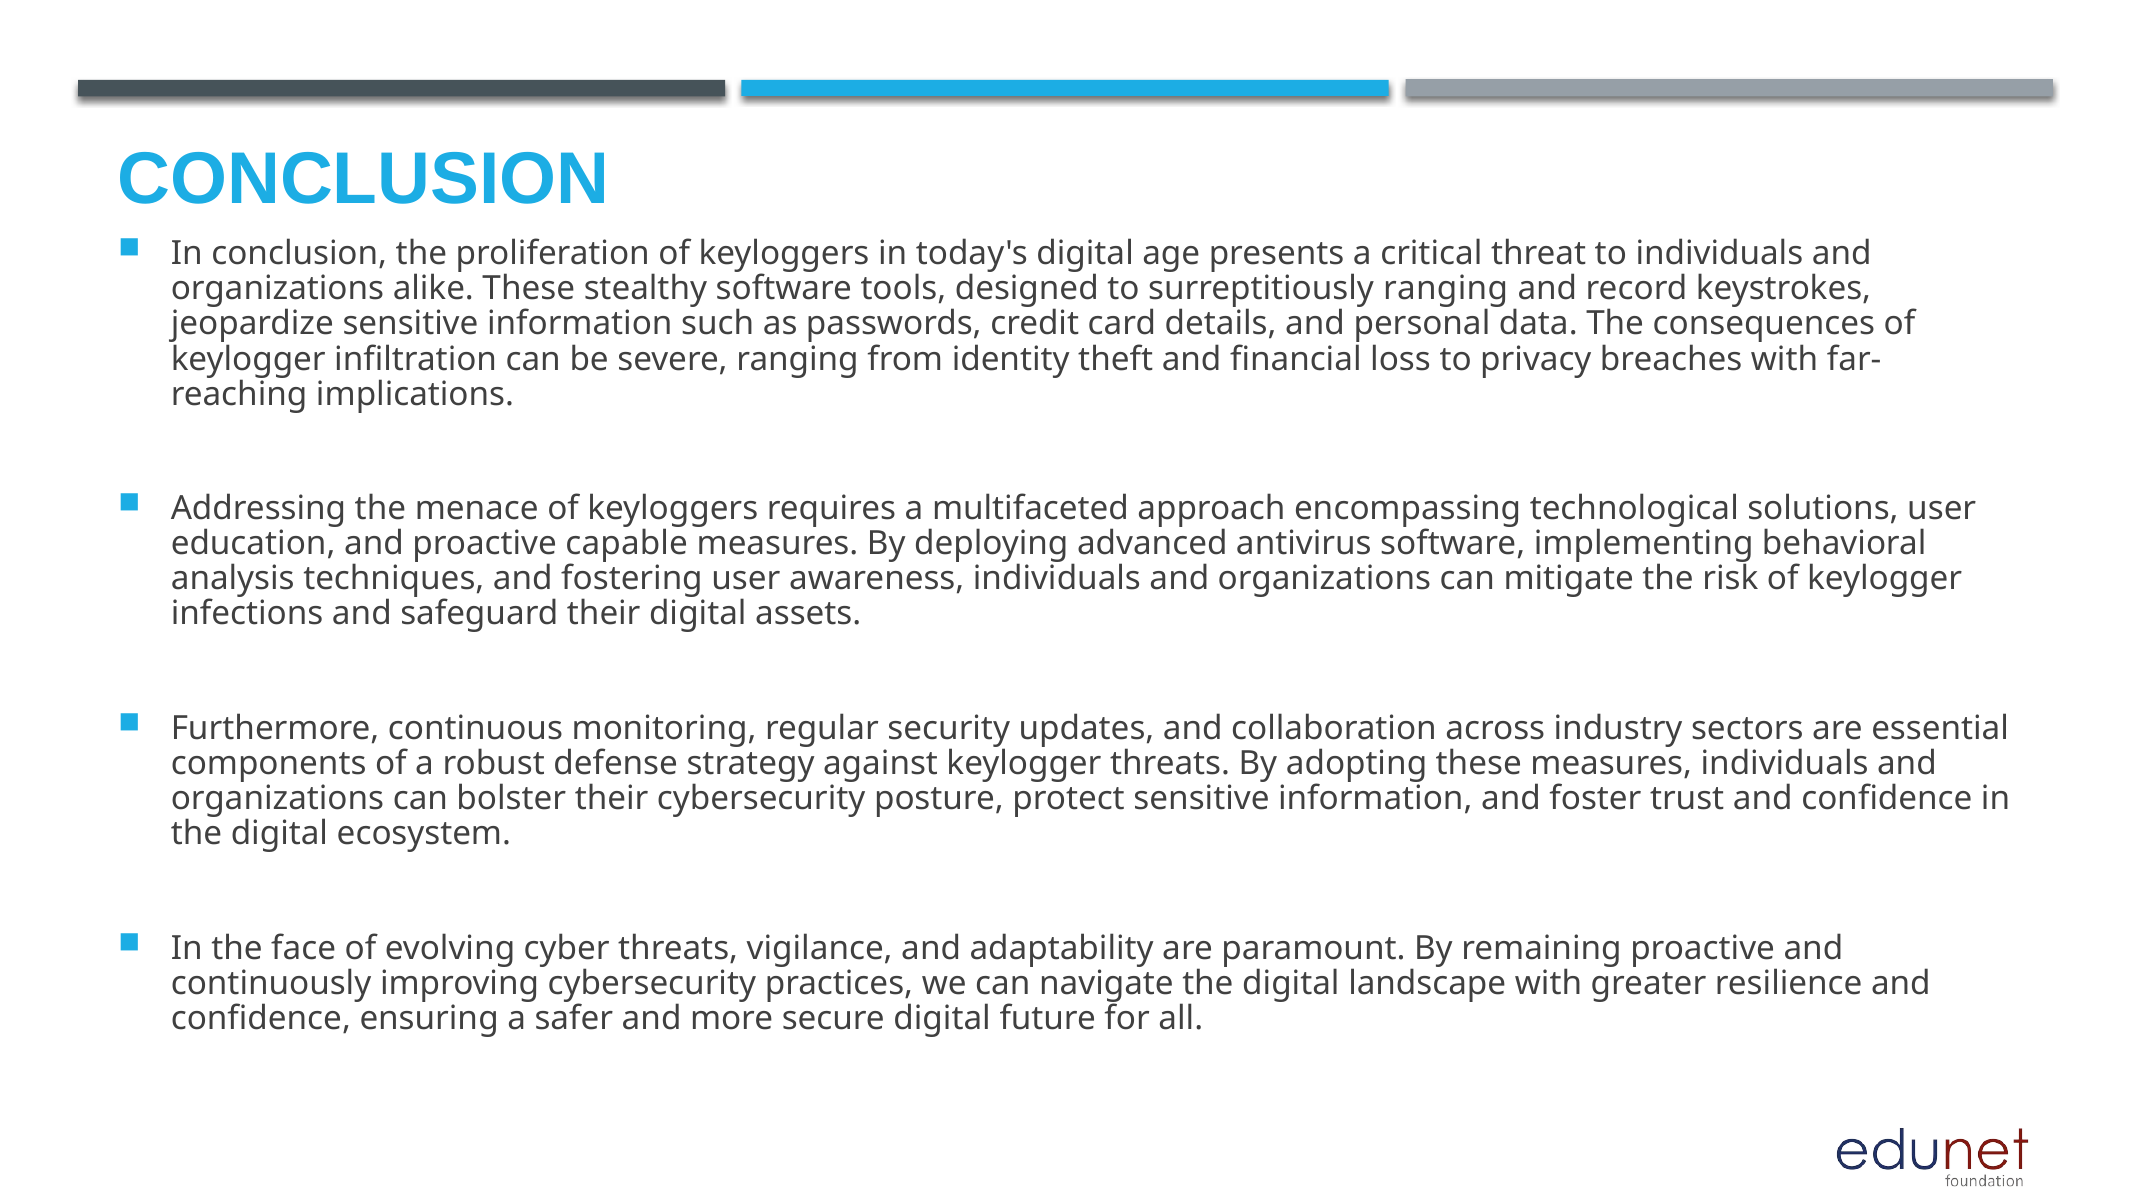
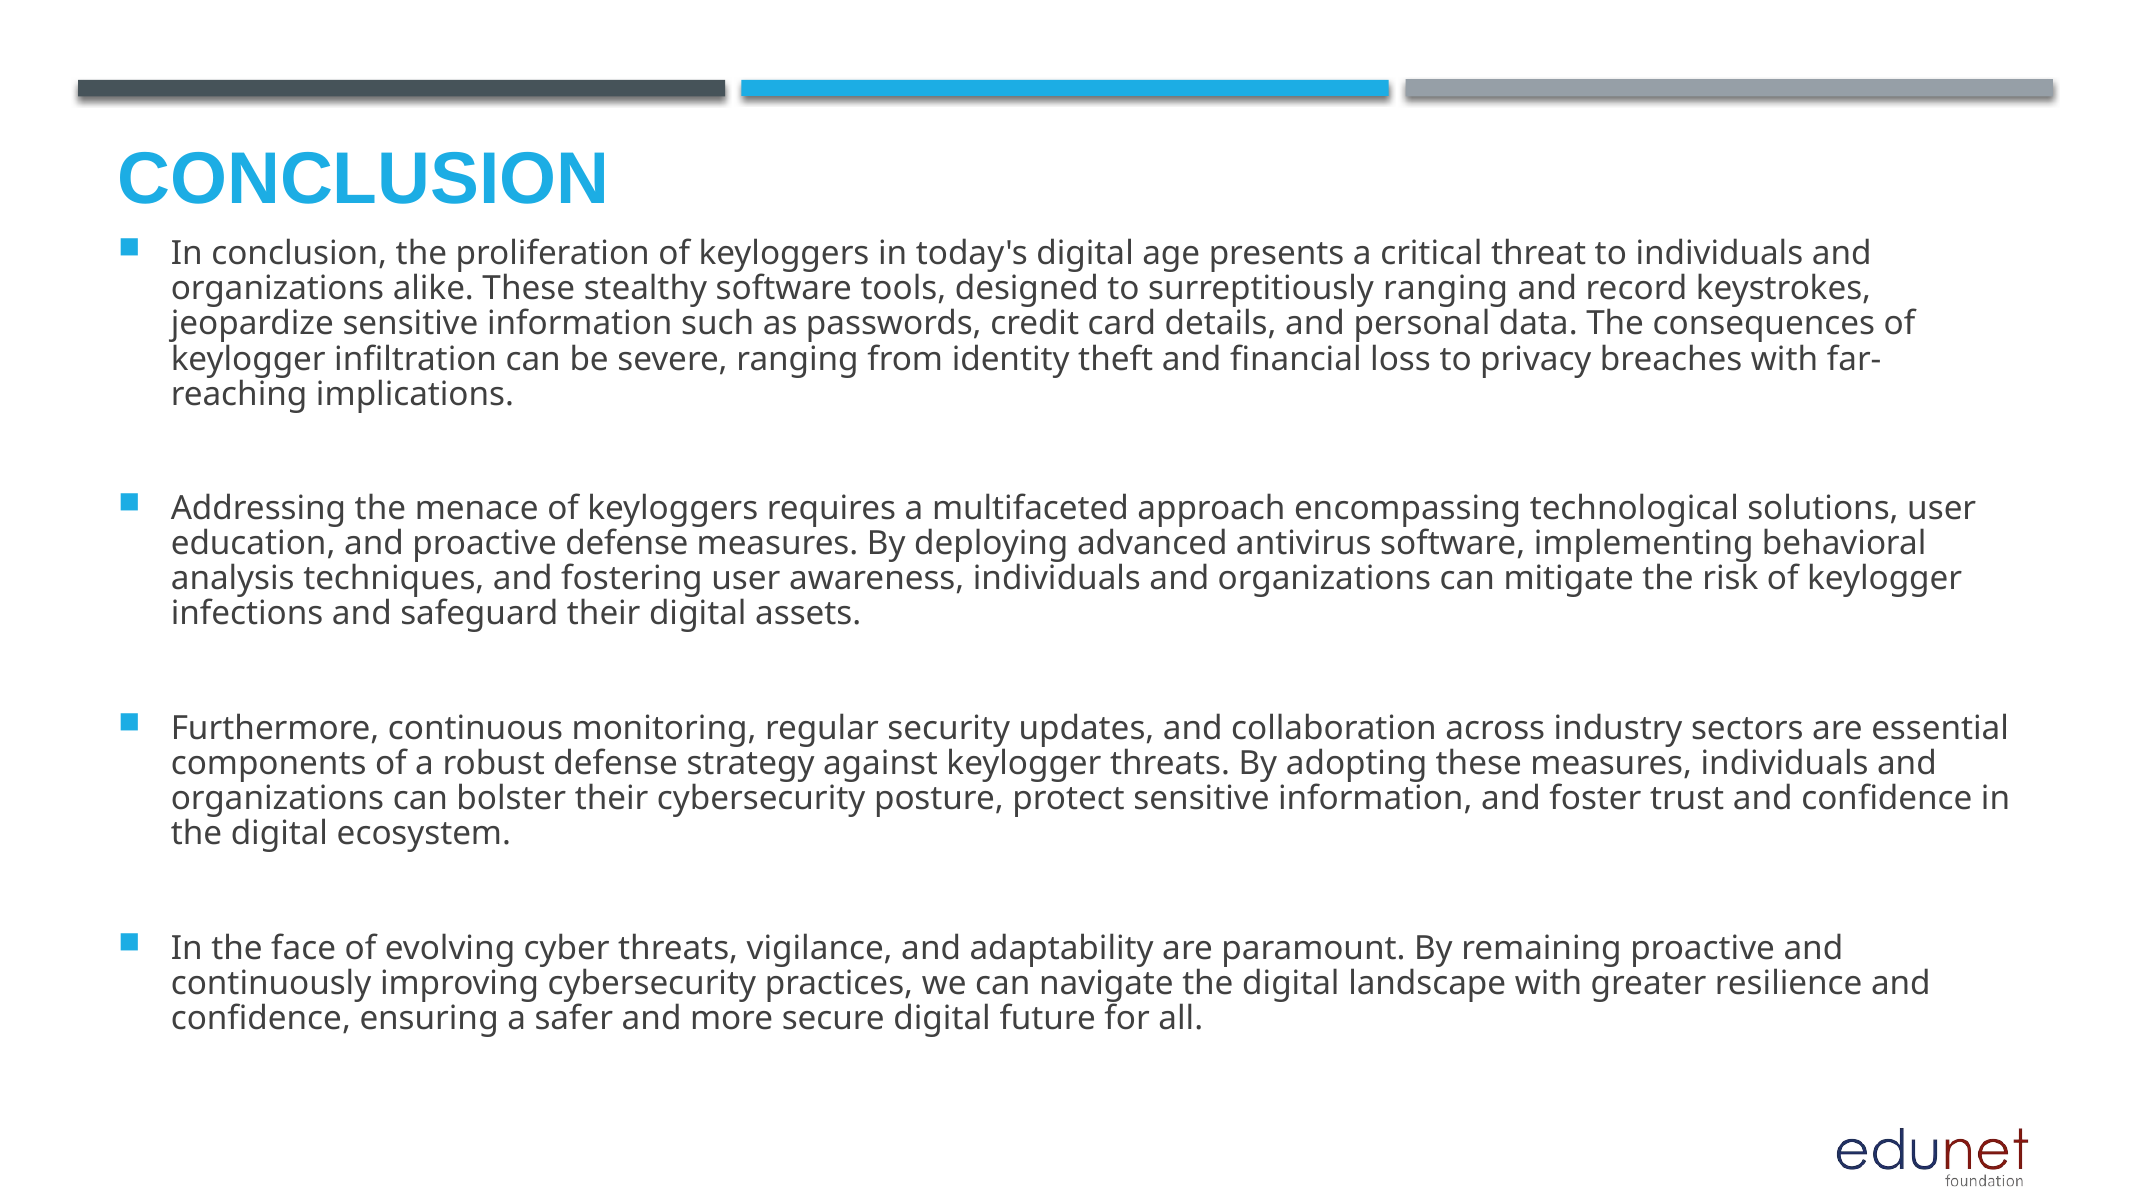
proactive capable: capable -> defense (627, 544)
